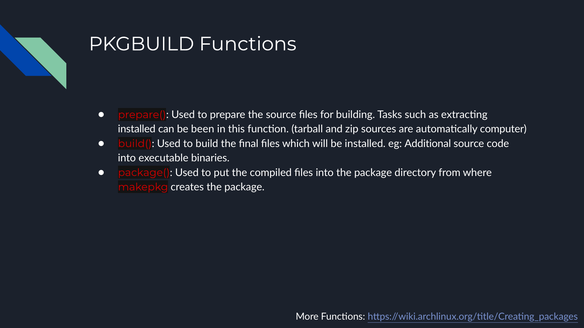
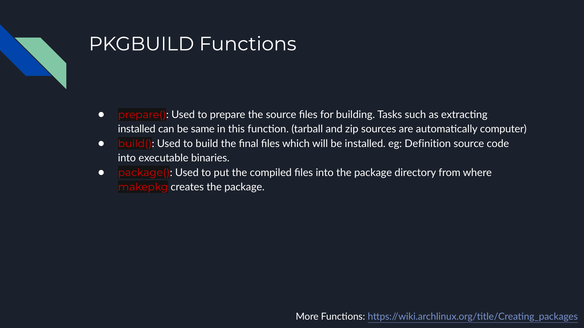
been: been -> same (203, 129)
Additional: Additional -> Definition (428, 144)
